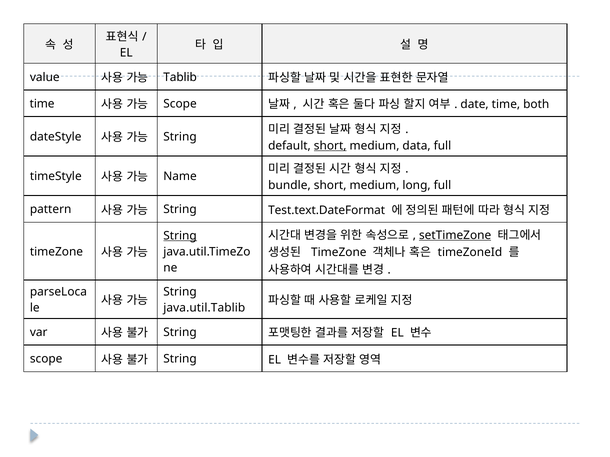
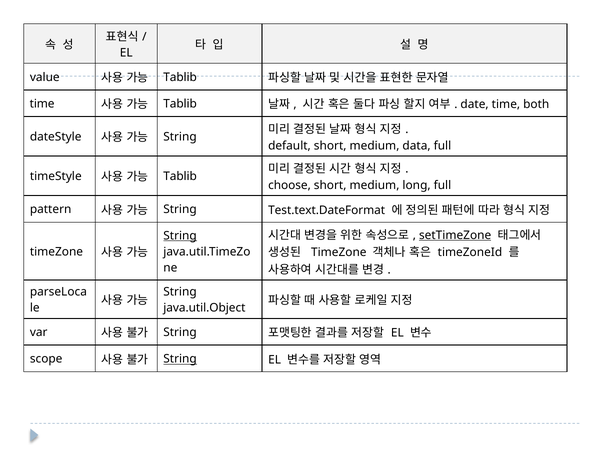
Scope: Scope -> Tablib (180, 104)
short underline: present -> none (330, 146)
Name: Name -> Tablib (180, 177)
bundle: bundle -> choose (289, 185)
java.util.Tablib: java.util.Tablib -> java.util.Object (204, 308)
String underline: none -> present (180, 359)
